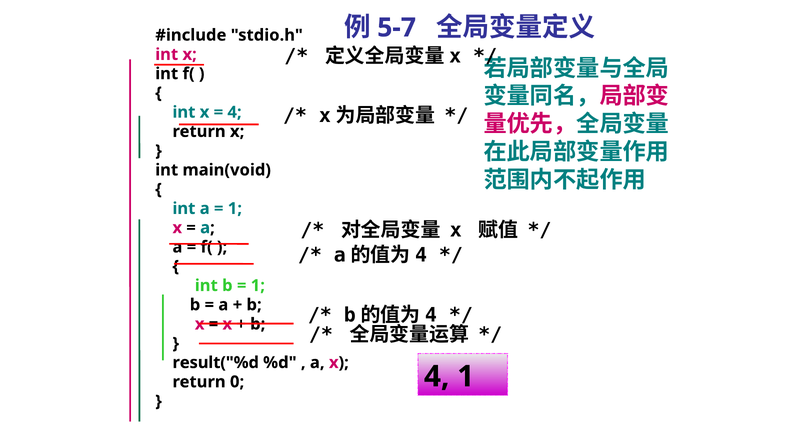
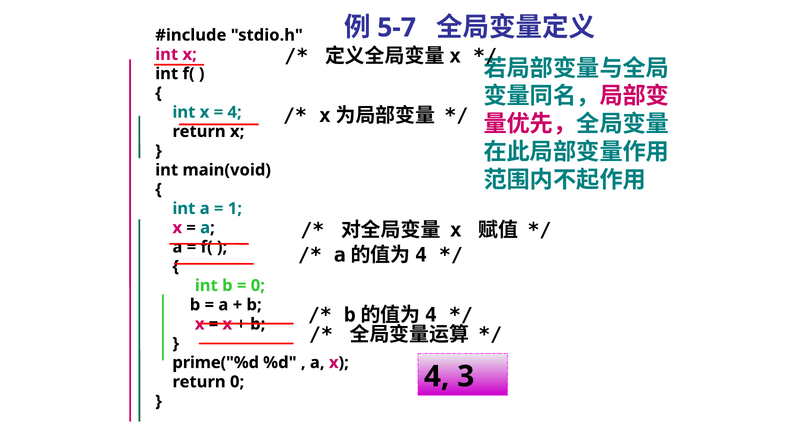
1: 1 -> 0 (258, 285)
result("%d: result("%d -> prime("%d (216, 362)
4 1: 1 -> 3 (466, 376)
